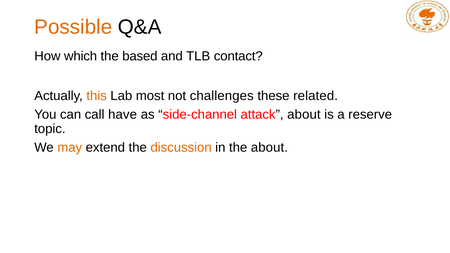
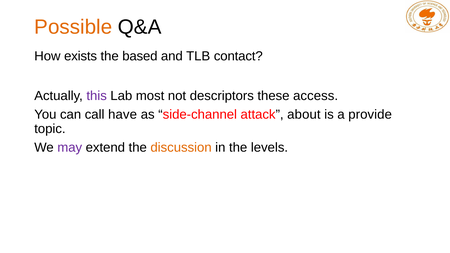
which: which -> exists (81, 56)
this colour: orange -> purple (97, 96)
challenges: challenges -> descriptors (222, 96)
related: related -> access (316, 96)
reserve: reserve -> provide (370, 115)
may colour: orange -> purple (70, 148)
the about: about -> levels (269, 148)
